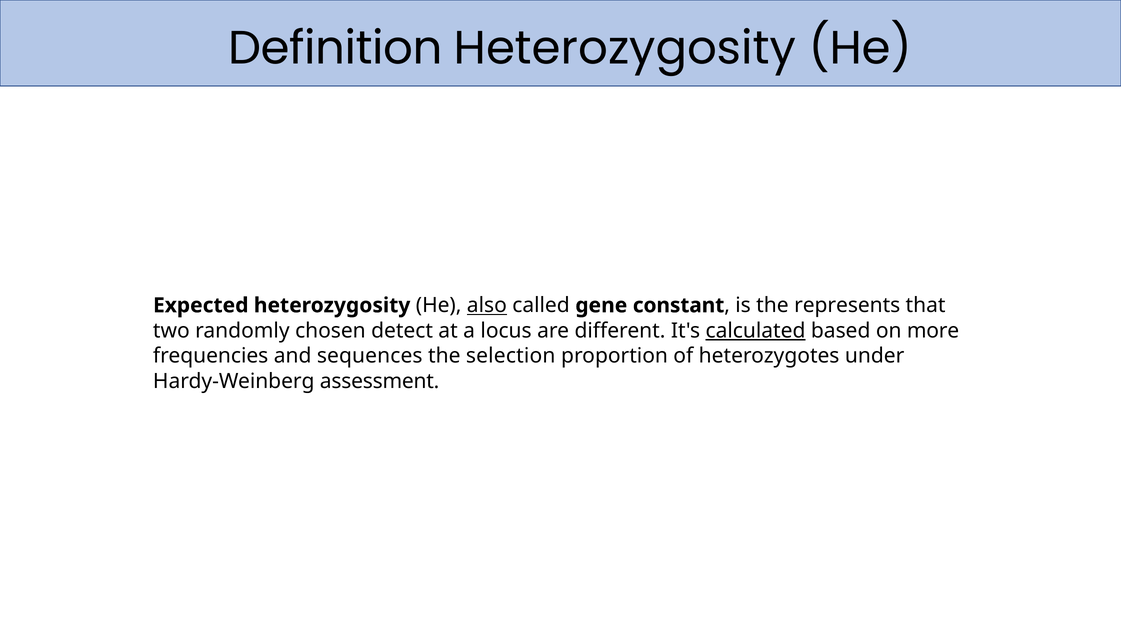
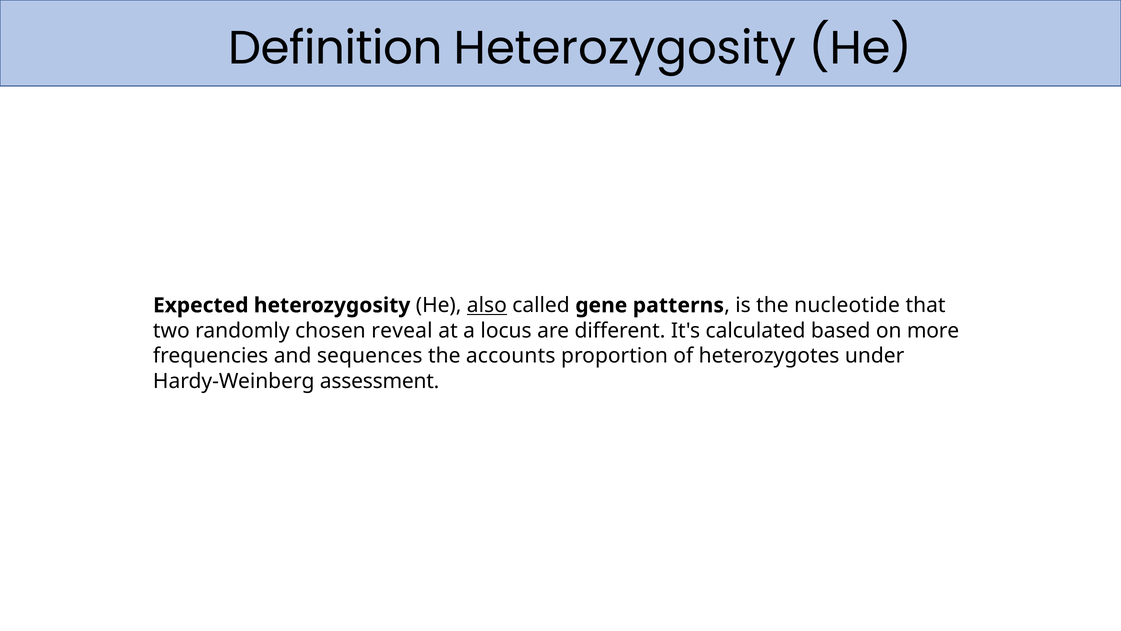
constant: constant -> patterns (678, 305)
represents: represents -> nucleotide (847, 305)
detect: detect -> reveal (402, 330)
calculated underline: present -> none (756, 330)
selection: selection -> accounts (511, 356)
